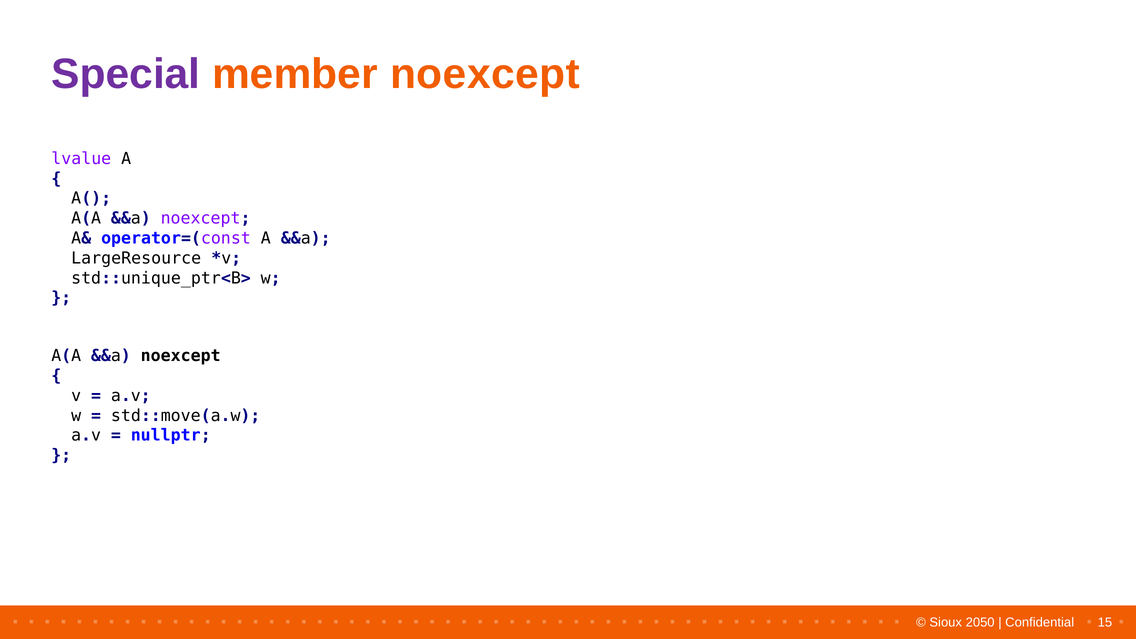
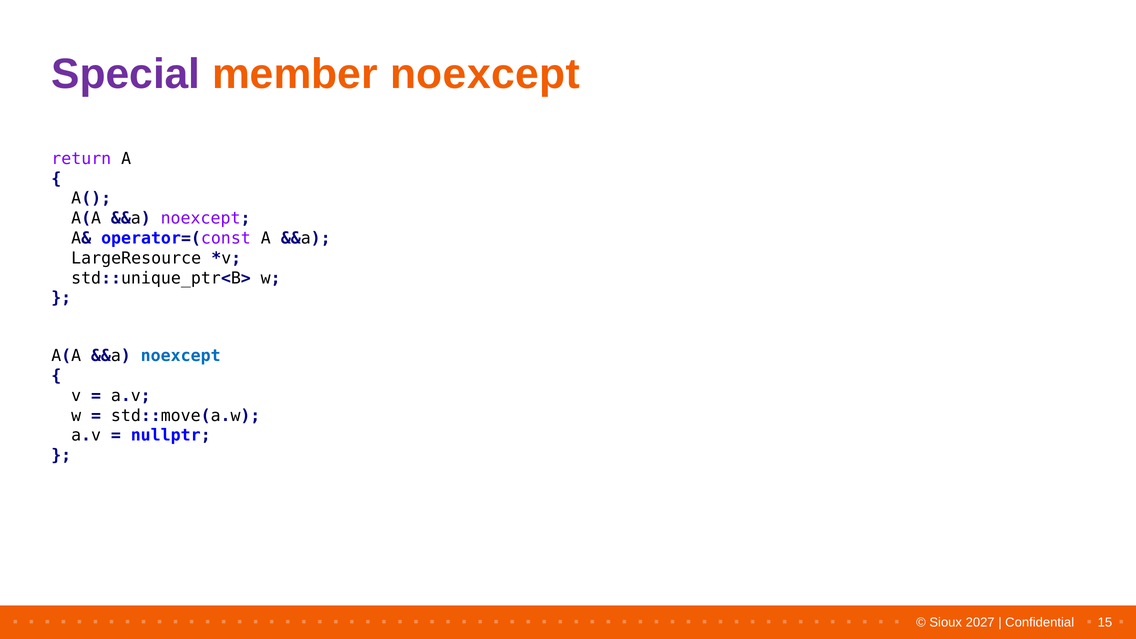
lvalue: lvalue -> return (81, 159)
noexcept colour: black -> blue (181, 356)
2050: 2050 -> 2027 (980, 623)
